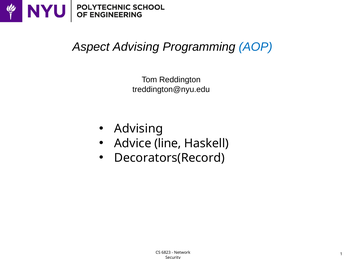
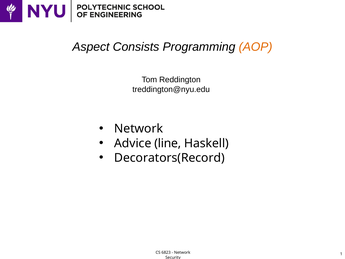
Aspect Advising: Advising -> Consists (136, 47)
AOP colour: blue -> orange (256, 47)
Advising: Advising -> Network (139, 129)
